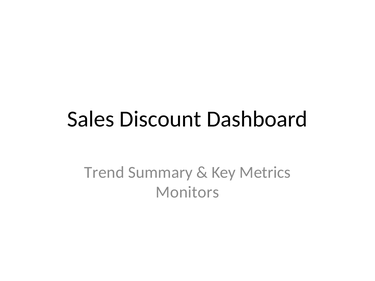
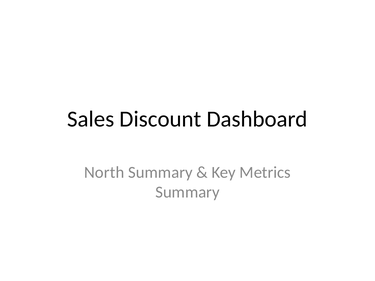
Trend: Trend -> North (104, 172)
Monitors: Monitors -> Summary (187, 192)
